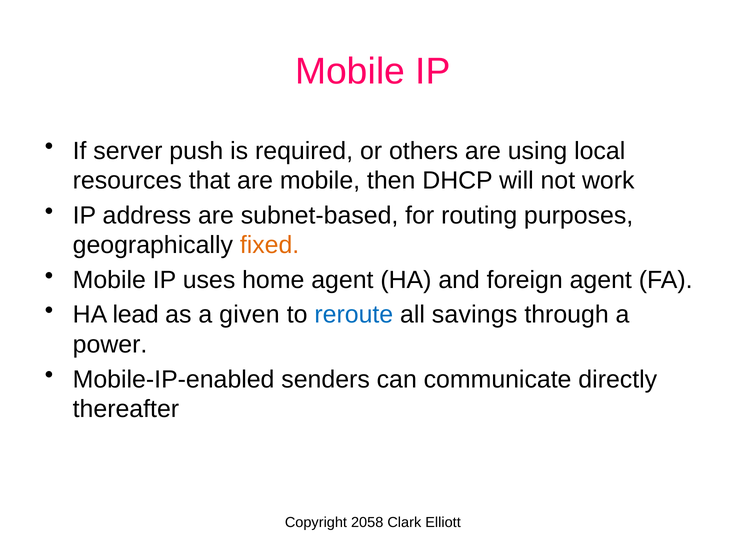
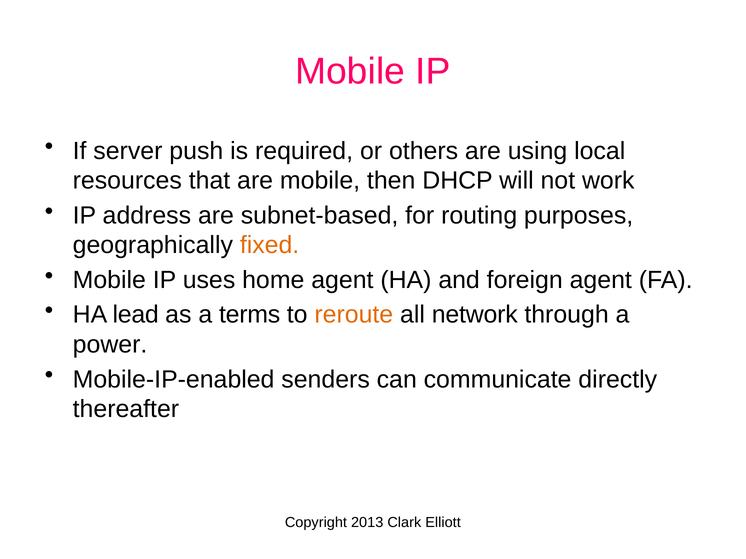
given: given -> terms (250, 315)
reroute colour: blue -> orange (354, 315)
savings: savings -> network (475, 315)
2058: 2058 -> 2013 (367, 523)
